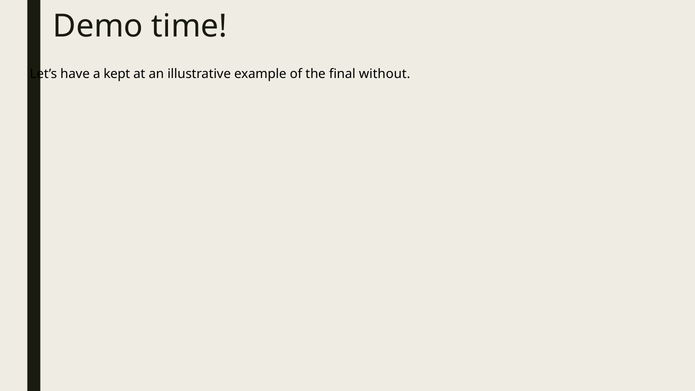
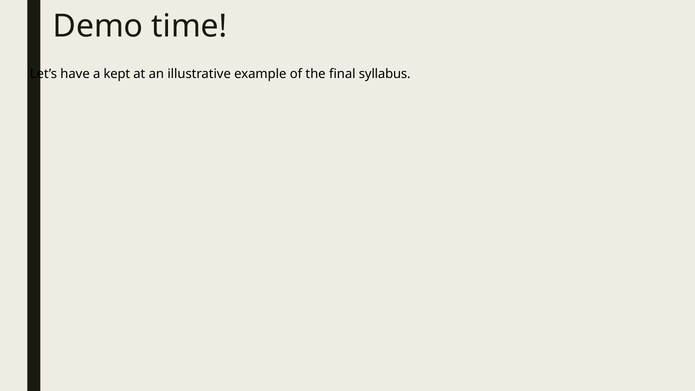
without: without -> syllabus (385, 74)
